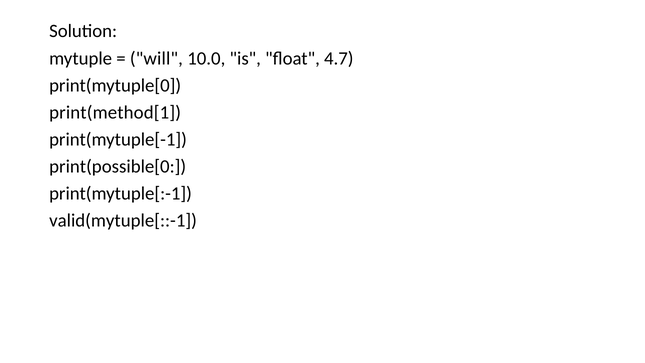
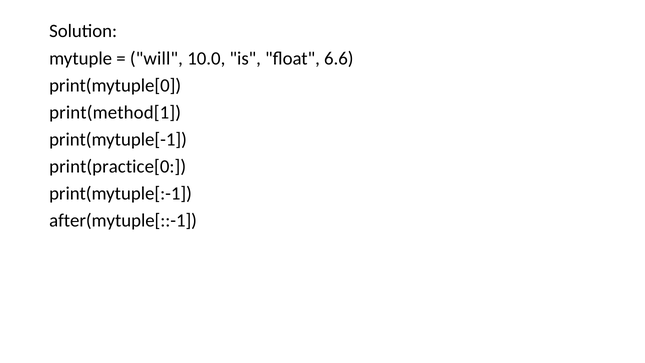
4.7: 4.7 -> 6.6 (339, 58)
print(possible[0: print(possible[0 -> print(practice[0 (118, 166)
valid(mytuple[::-1: valid(mytuple[::-1 -> after(mytuple[::-1 (123, 221)
